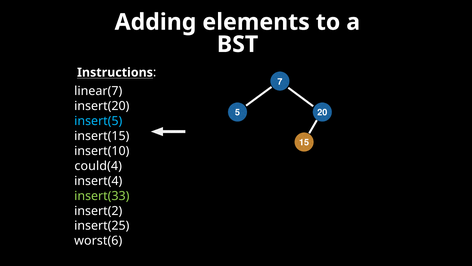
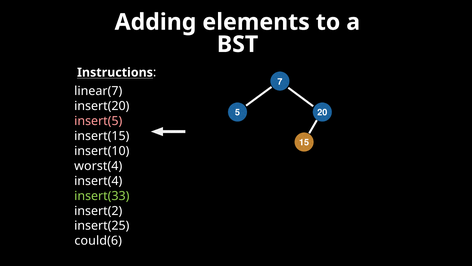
insert(5 colour: light blue -> pink (98, 121)
could(4: could(4 -> worst(4 (98, 166)
worst(6: worst(6 -> could(6 (98, 240)
